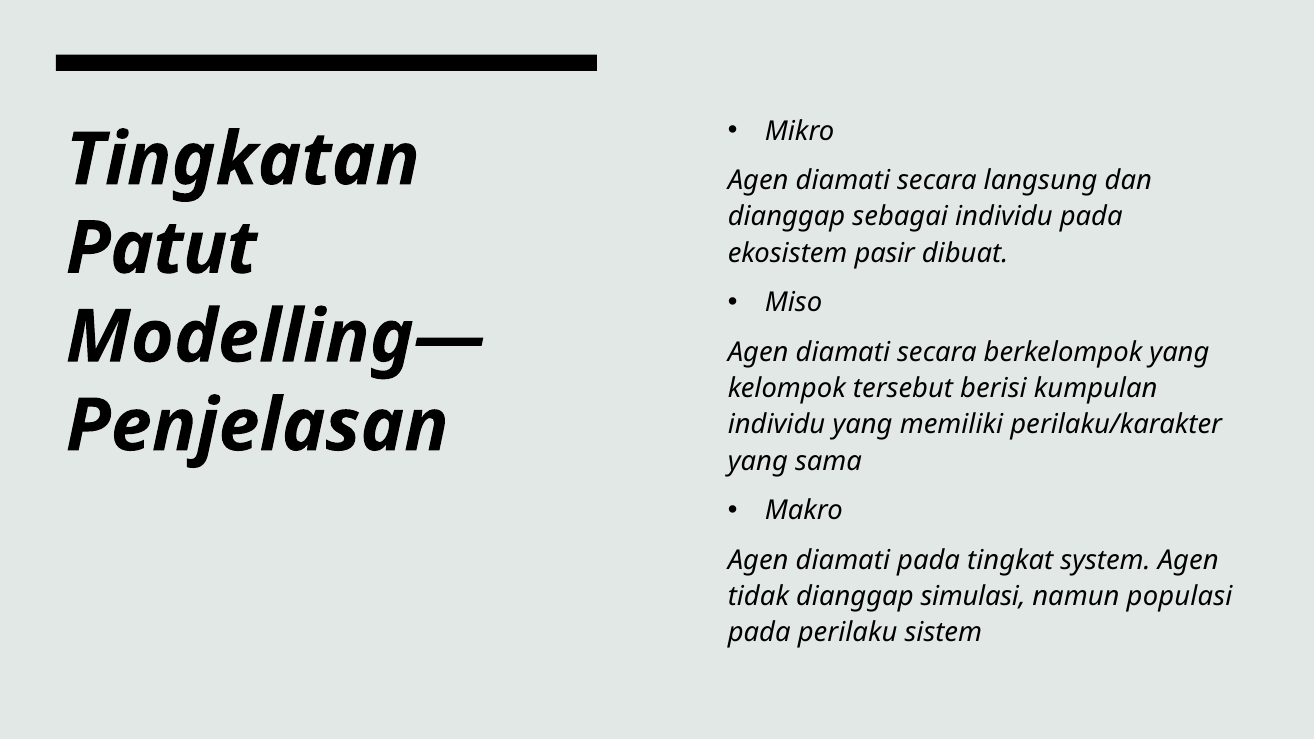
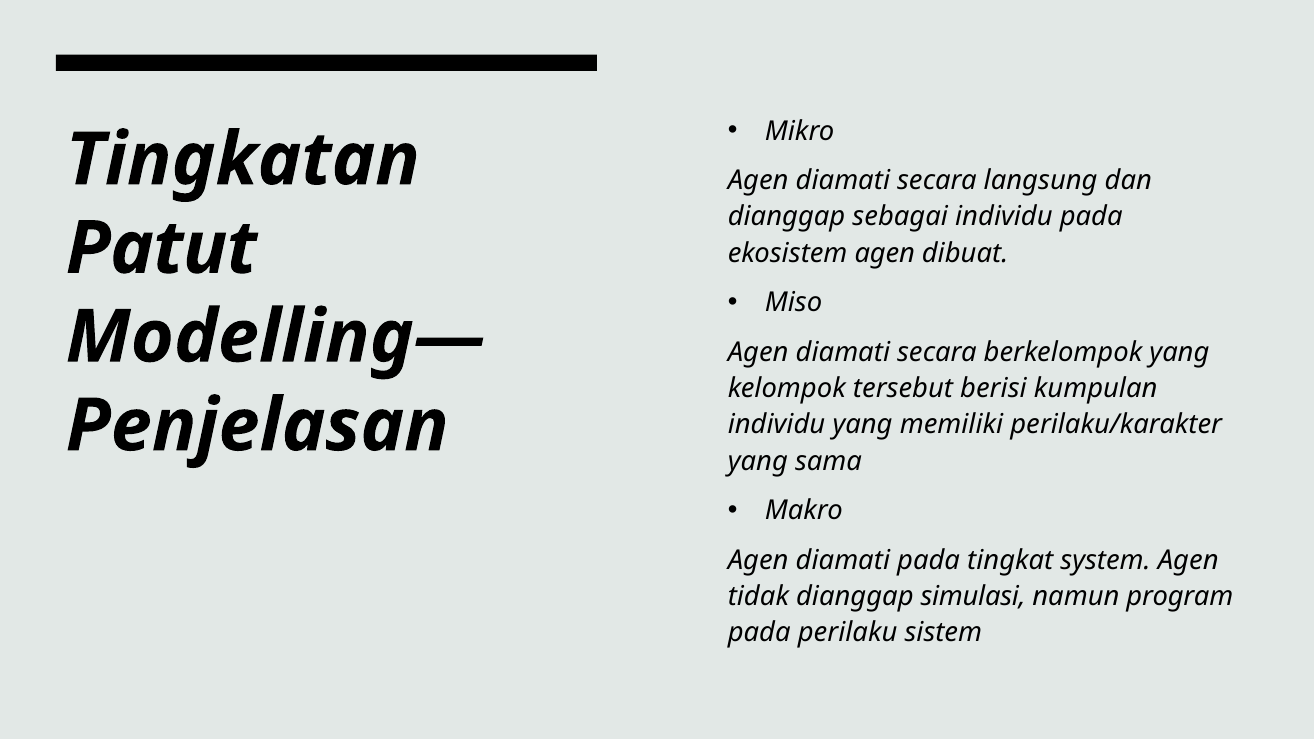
ekosistem pasir: pasir -> agen (885, 253)
populasi: populasi -> program (1180, 597)
